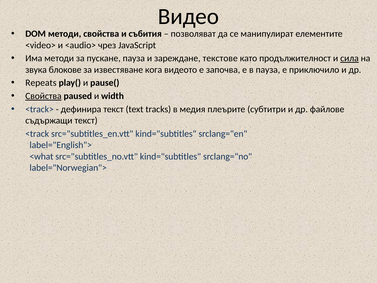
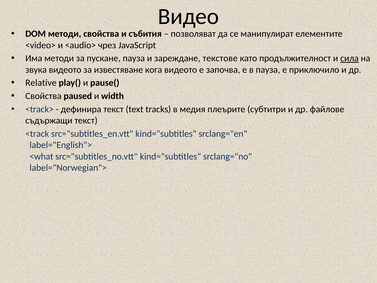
звука блокове: блокове -> видеото (65, 70)
Repeats: Repeats -> Relative (41, 83)
Свойства underline: present -> none (43, 96)
